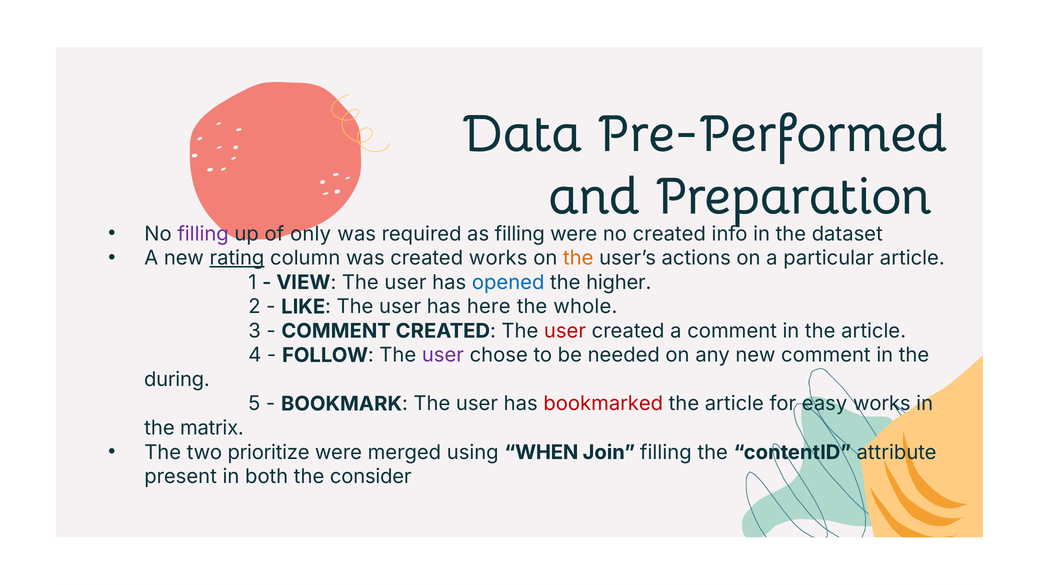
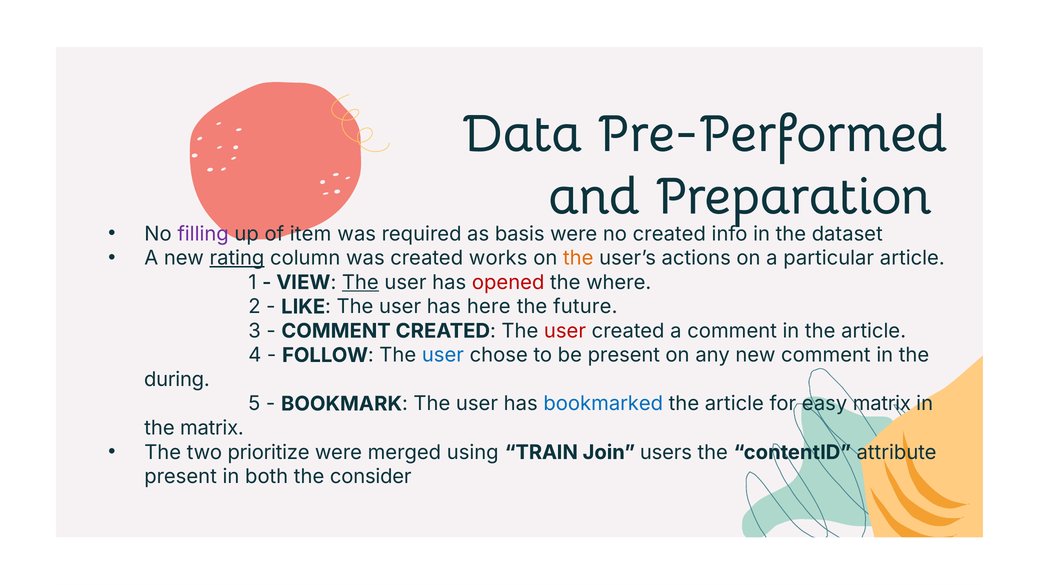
only: only -> item (311, 234)
as filling: filling -> basis (520, 234)
The underline: none -> present (360, 282)
opened colour: blue -> red (508, 282)
higher: higher -> where (619, 282)
whole: whole -> future (585, 306)
user colour: purple -> blue (443, 355)
be needed: needed -> present (624, 355)
bookmarked colour: red -> blue (603, 403)
easy works: works -> matrix (882, 403)
WHEN: WHEN -> TRAIN (541, 452)
Join filling: filling -> users (666, 452)
